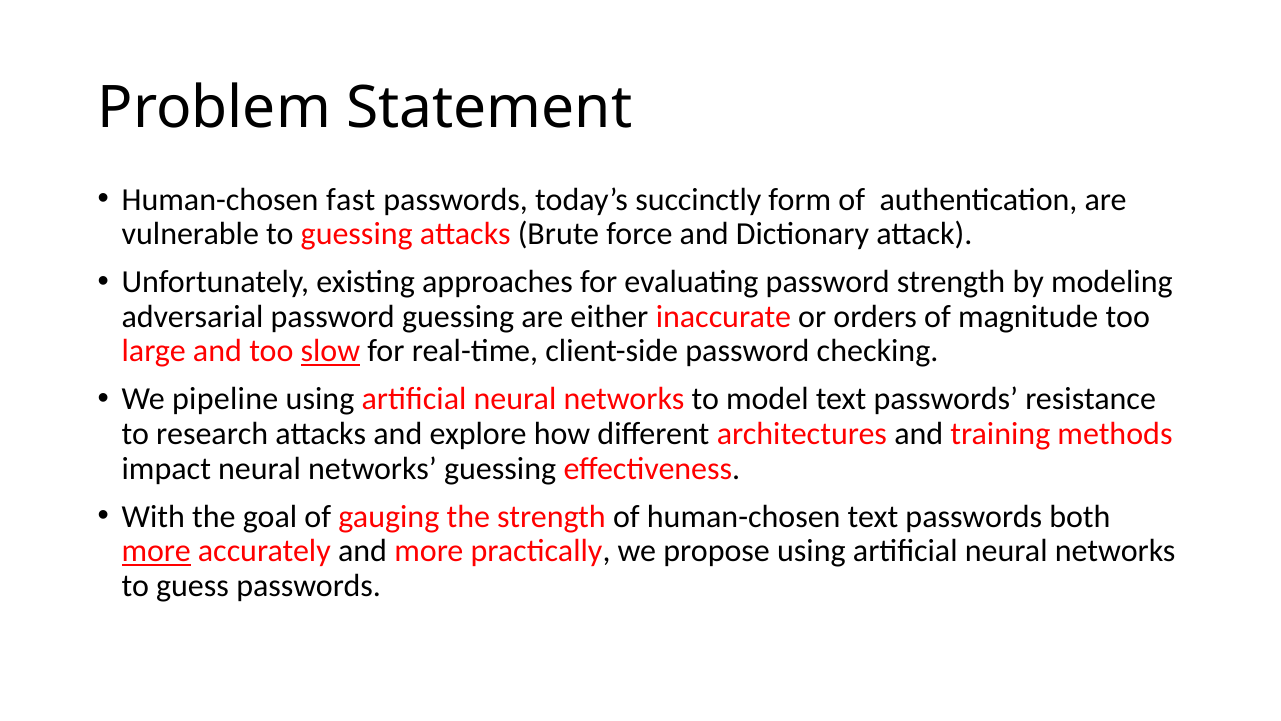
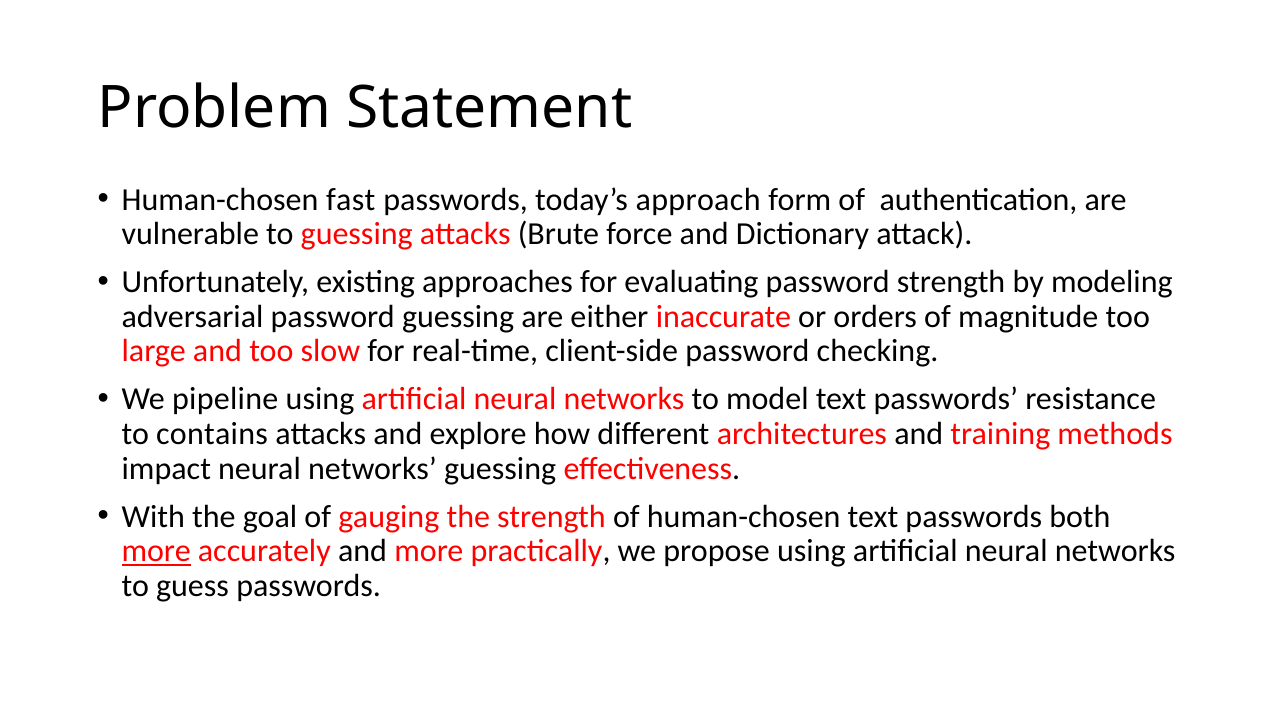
succinctly: succinctly -> approach (698, 200)
slow underline: present -> none (330, 351)
research: research -> contains (212, 434)
